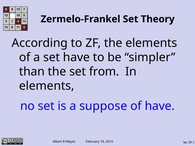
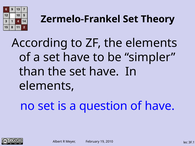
the set from: from -> have (104, 72)
suppose: suppose -> question (103, 106)
